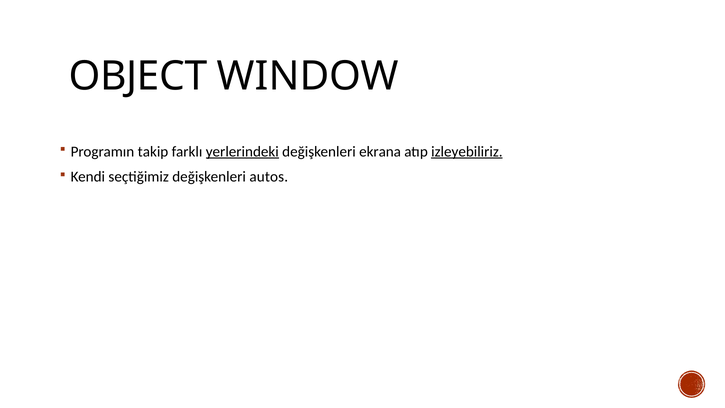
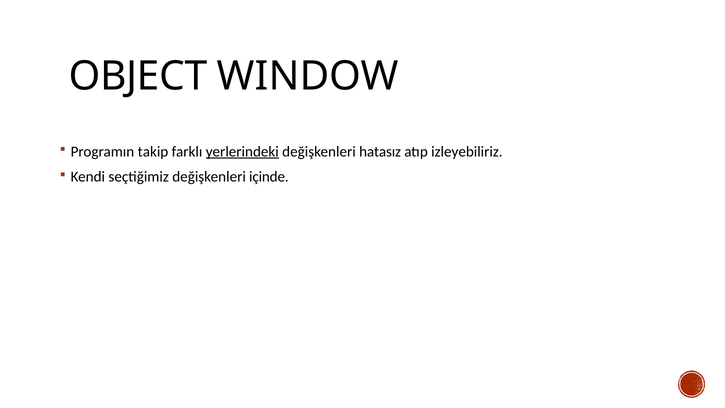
ekrana: ekrana -> hatasız (380, 152)
izleyebiliriz underline: present -> none (467, 152)
autos: autos -> içinde (269, 177)
